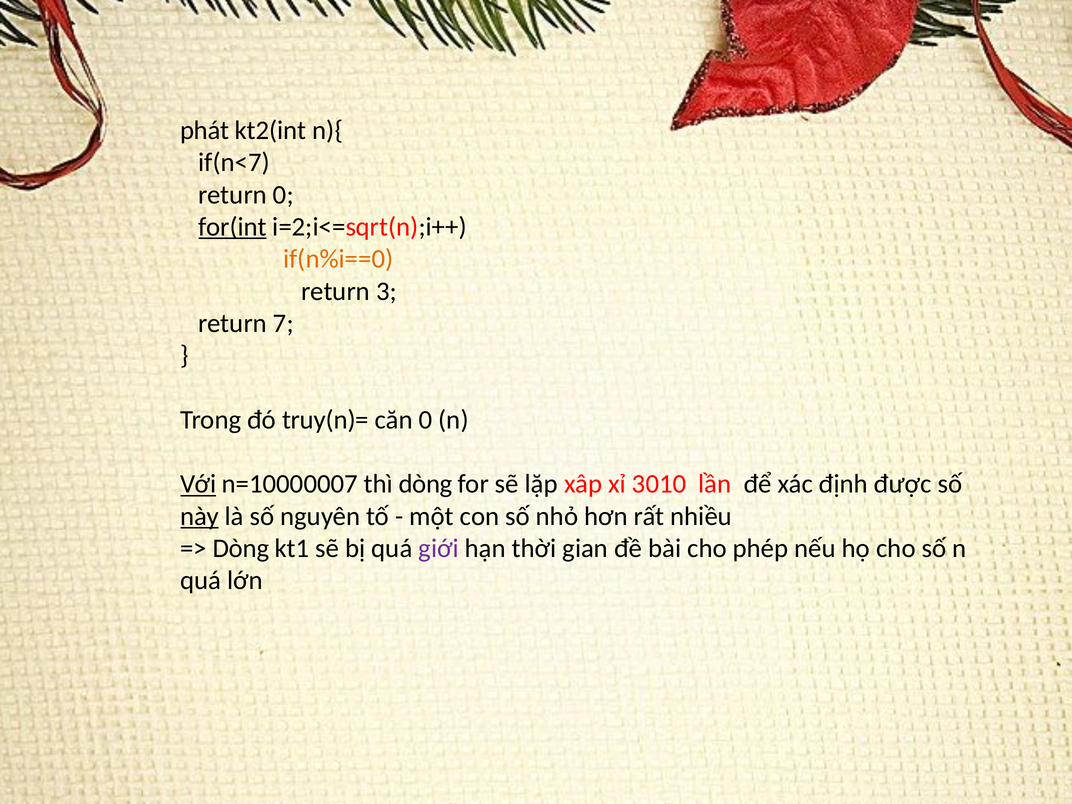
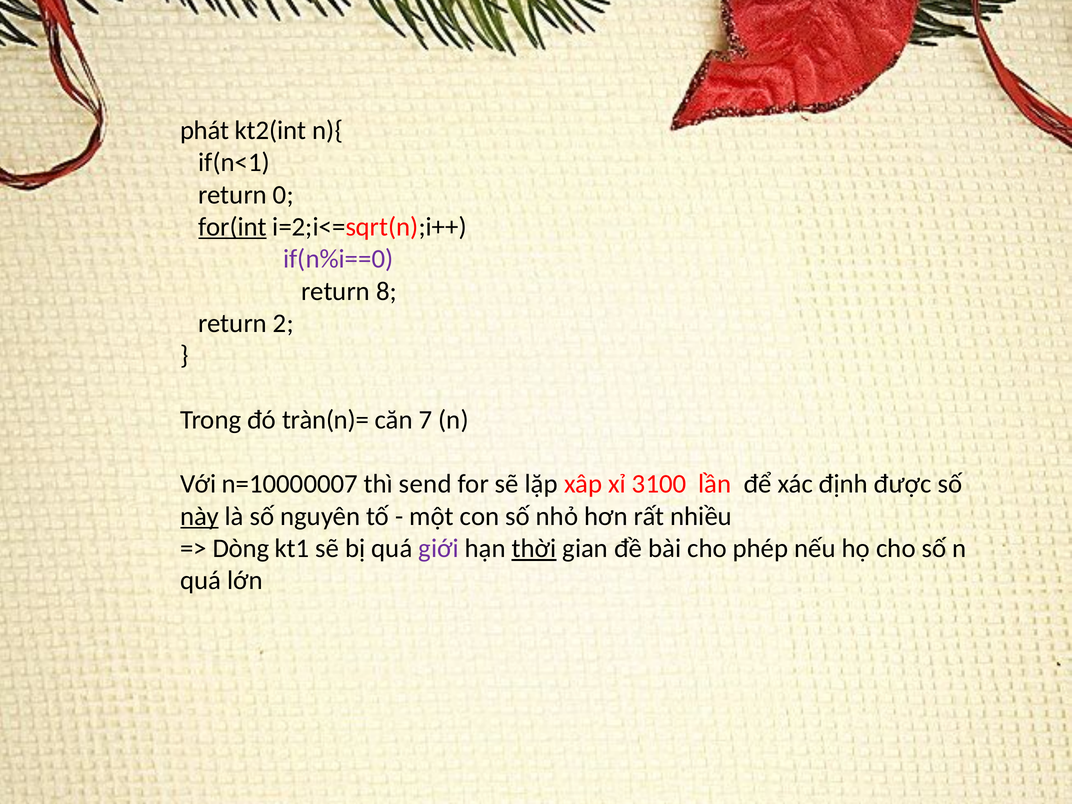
if(n<7: if(n<7 -> if(n<1 (234, 163)
if(n%i==0 colour: orange -> purple (338, 259)
3: 3 -> 8 (386, 291)
7: 7 -> 2 (283, 323)
truy(n)=: truy(n)= -> tràn(n)= (326, 420)
căn 0: 0 -> 7 (426, 420)
Với underline: present -> none (198, 484)
thì dòng: dòng -> send (425, 484)
3010: 3010 -> 3100 (659, 484)
thời underline: none -> present (534, 548)
